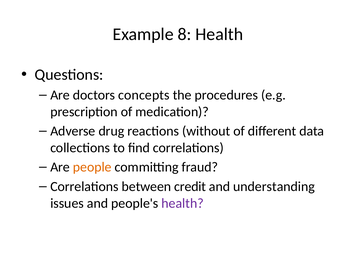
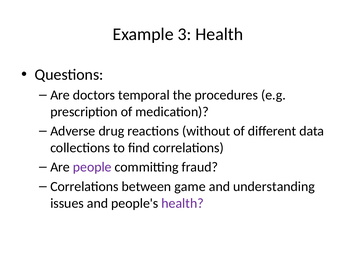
8: 8 -> 3 (185, 34)
concepts: concepts -> temporal (144, 95)
people colour: orange -> purple (92, 167)
credit: credit -> game (190, 187)
